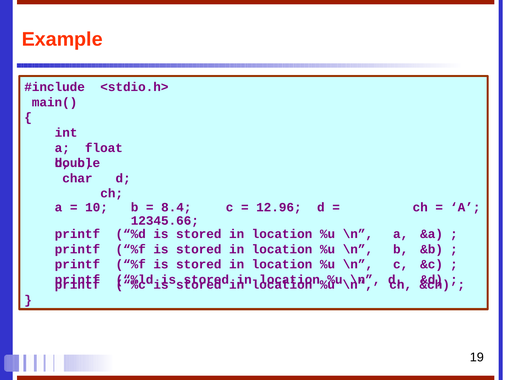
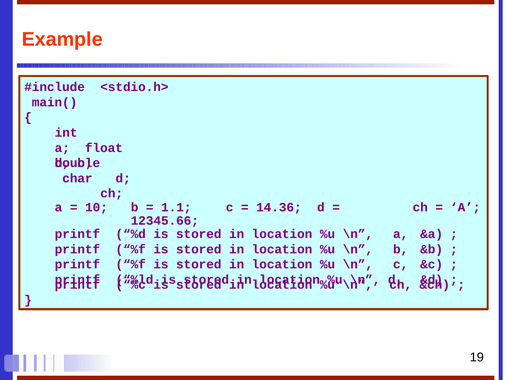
8.4: 8.4 -> 1.1 (176, 208)
12.96: 12.96 -> 14.36 (279, 208)
